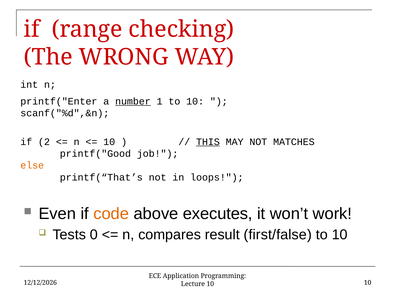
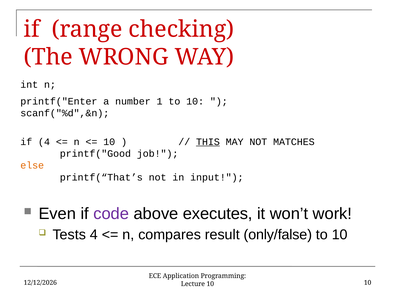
number underline: present -> none (133, 101)
if 2: 2 -> 4 (44, 142)
loops: loops -> input (217, 177)
code colour: orange -> purple (111, 214)
Tests 0: 0 -> 4 (94, 235)
first/false: first/false -> only/false (278, 235)
